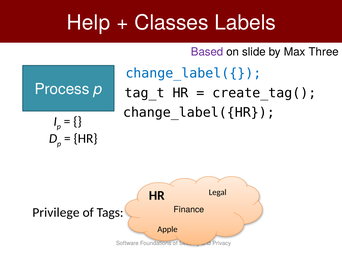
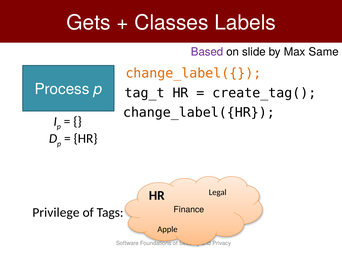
Help: Help -> Gets (88, 23)
Three: Three -> Same (324, 52)
change_label({ colour: blue -> orange (193, 73)
